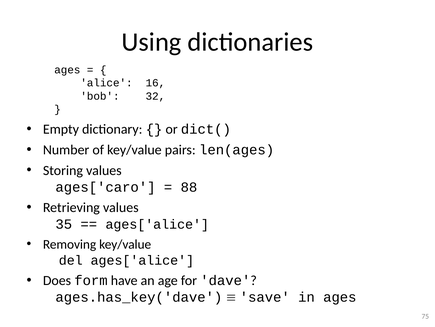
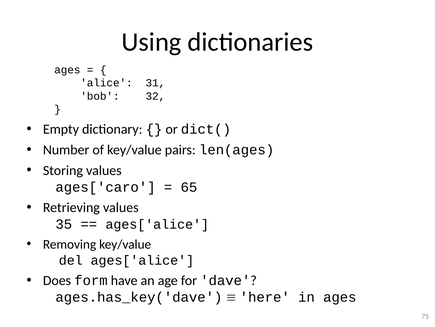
16: 16 -> 31 (155, 83)
88: 88 -> 65 (189, 187)
save: save -> here (265, 297)
